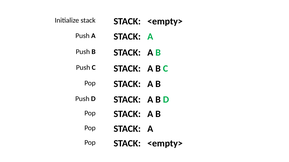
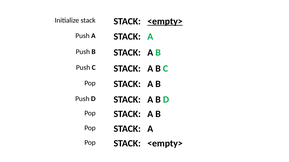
<empty> underline: none -> present (165, 21)
